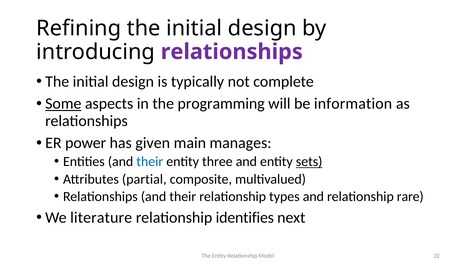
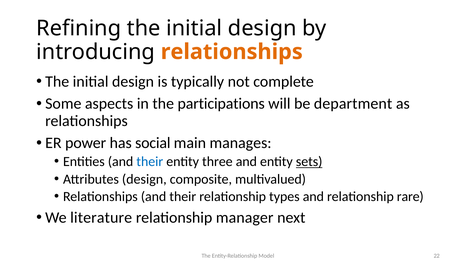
relationships colour: purple -> orange (232, 52)
Some underline: present -> none (63, 104)
programming: programming -> participations (221, 104)
information: information -> department (353, 104)
given: given -> social (153, 143)
Attributes partial: partial -> design (144, 179)
identifies: identifies -> manager (245, 217)
